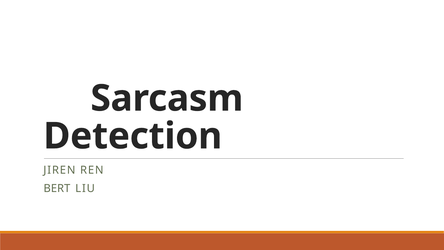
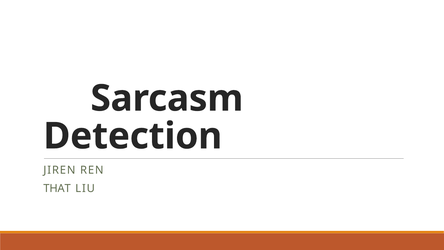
BERT: BERT -> THAT (57, 188)
